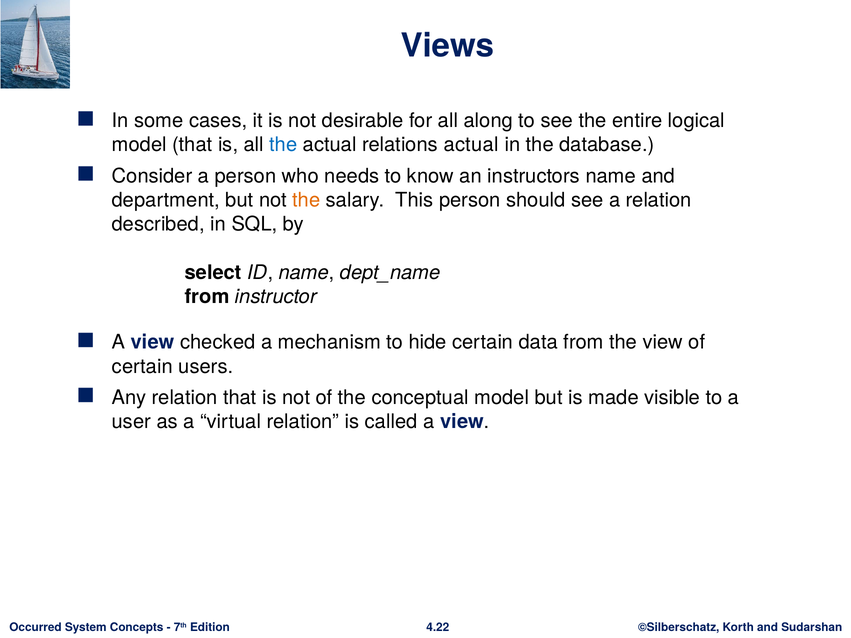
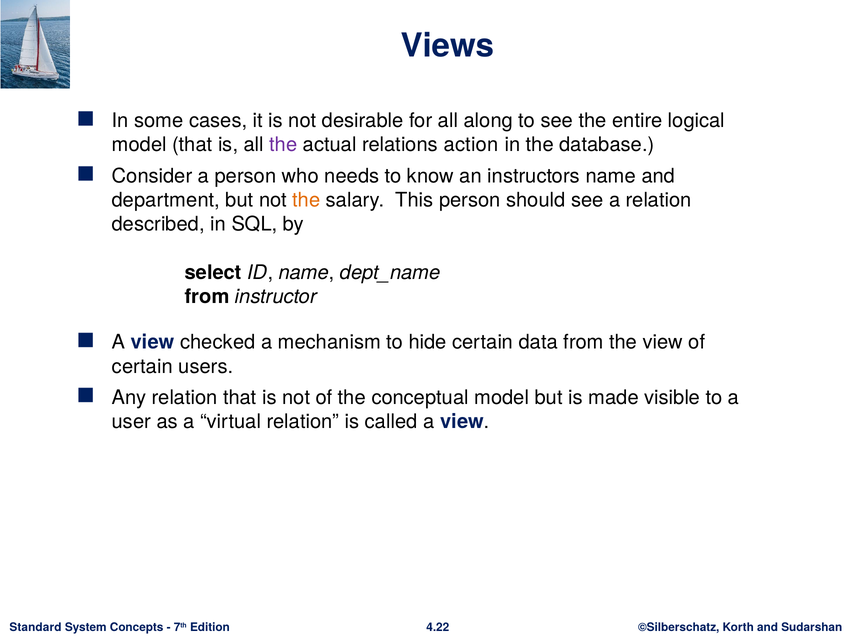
the colour: blue -> purple (283, 145)
relations actual: actual -> action (471, 145)
Occurred: Occurred -> Standard (35, 628)
